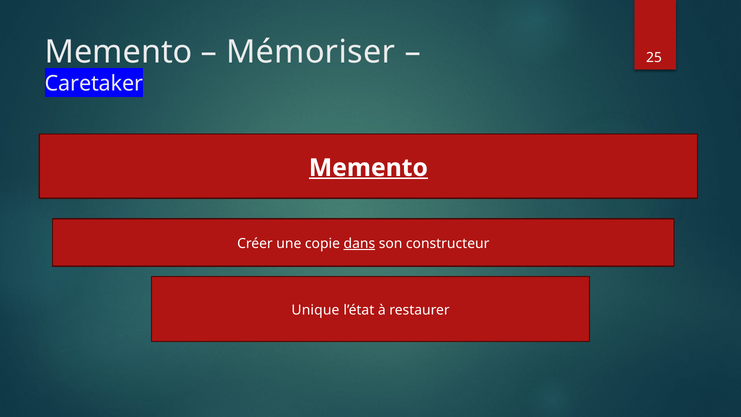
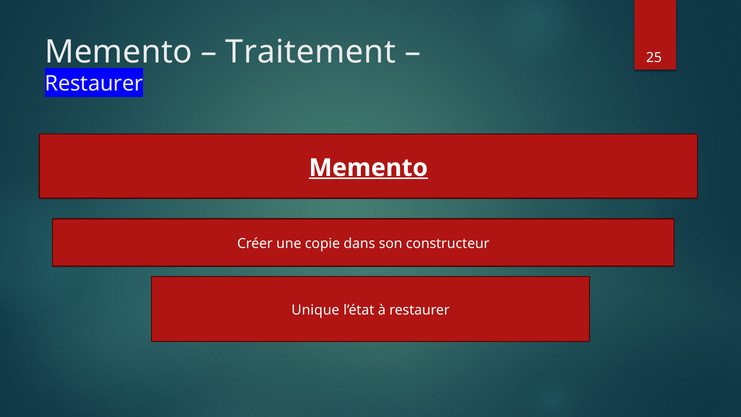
Mémoriser: Mémoriser -> Traitement (311, 52)
Caretaker: Caretaker -> Restaurer (94, 84)
dans underline: present -> none (359, 243)
